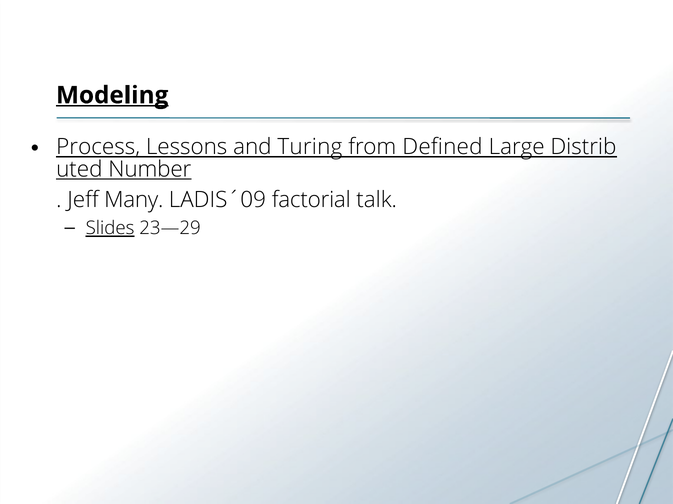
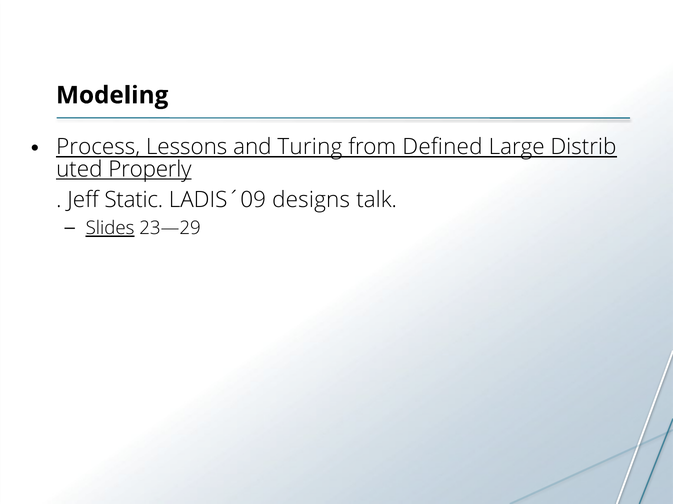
Modeling underline: present -> none (112, 95)
Number: Number -> Properly (150, 170)
Many: Many -> Static (134, 200)
factorial: factorial -> designs (311, 200)
